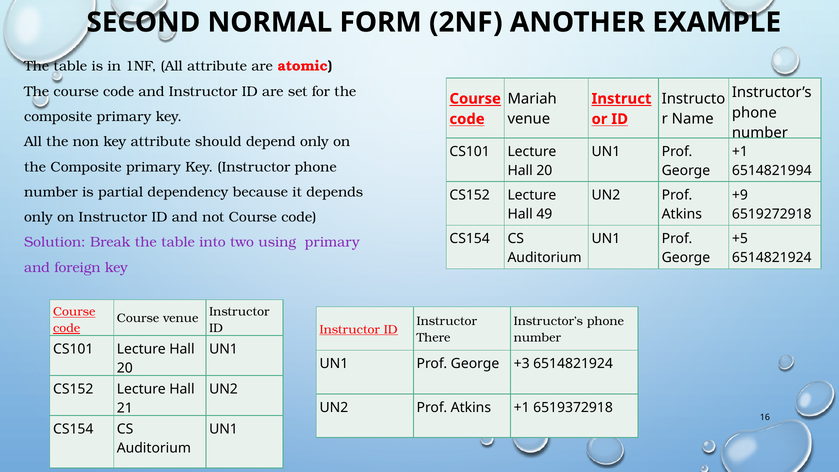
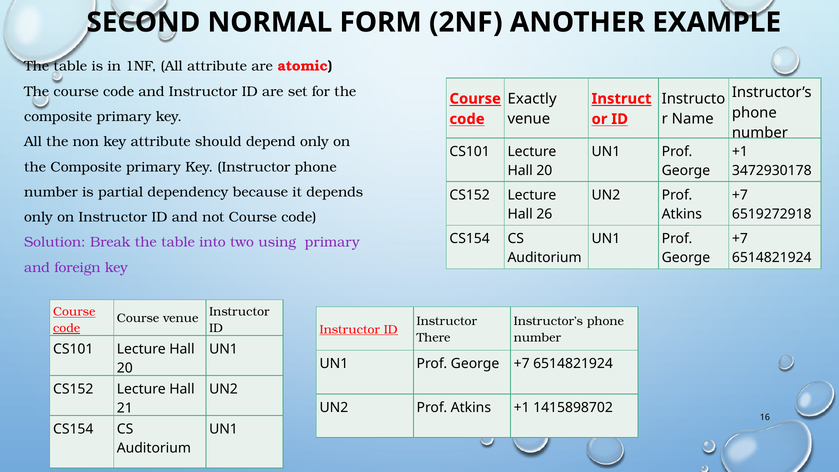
Mariah: Mariah -> Exactly (532, 99)
6514821994: 6514821994 -> 3472930178 (772, 171)
+9: +9 -> +7 (740, 195)
49: 49 -> 26 (544, 214)
+5: +5 -> +7 (740, 239)
+3: +3 -> +7 (522, 364)
6519372918: 6519372918 -> 1415898702 (573, 407)
